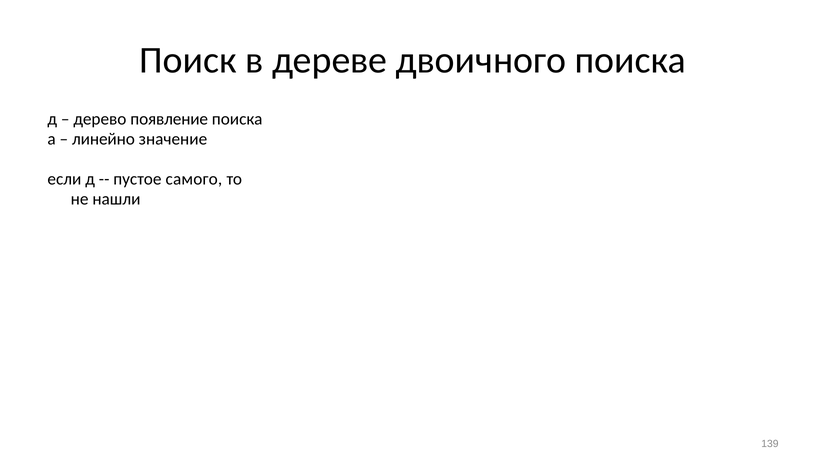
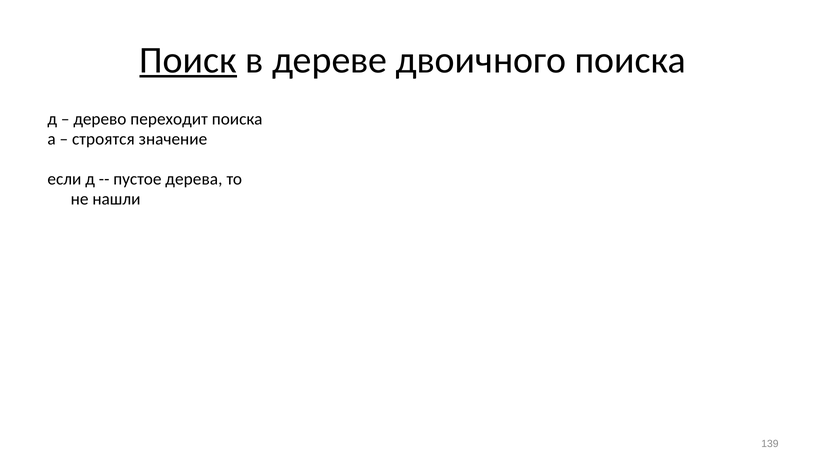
Поиск underline: none -> present (188, 60)
появление: появление -> переходит (169, 119)
линейно: линейно -> строятся (103, 139)
самого: самого -> дерева (194, 179)
